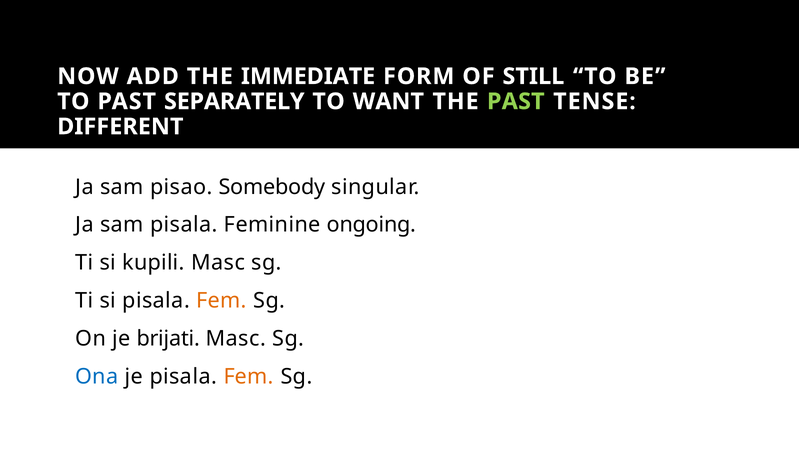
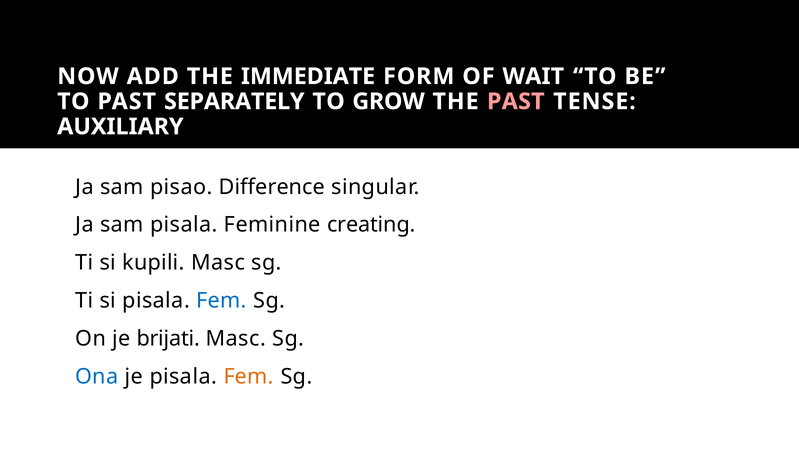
STILL: STILL -> WAIT (533, 76)
WANT: WANT -> GROW (389, 102)
PAST colour: light green -> pink (516, 102)
DIFFERENT: DIFFERENT -> AUXILIARY (120, 127)
Somebody: Somebody -> Difference (272, 187)
ongoing: ongoing -> creating (371, 225)
Fem colour: orange -> blue (222, 301)
